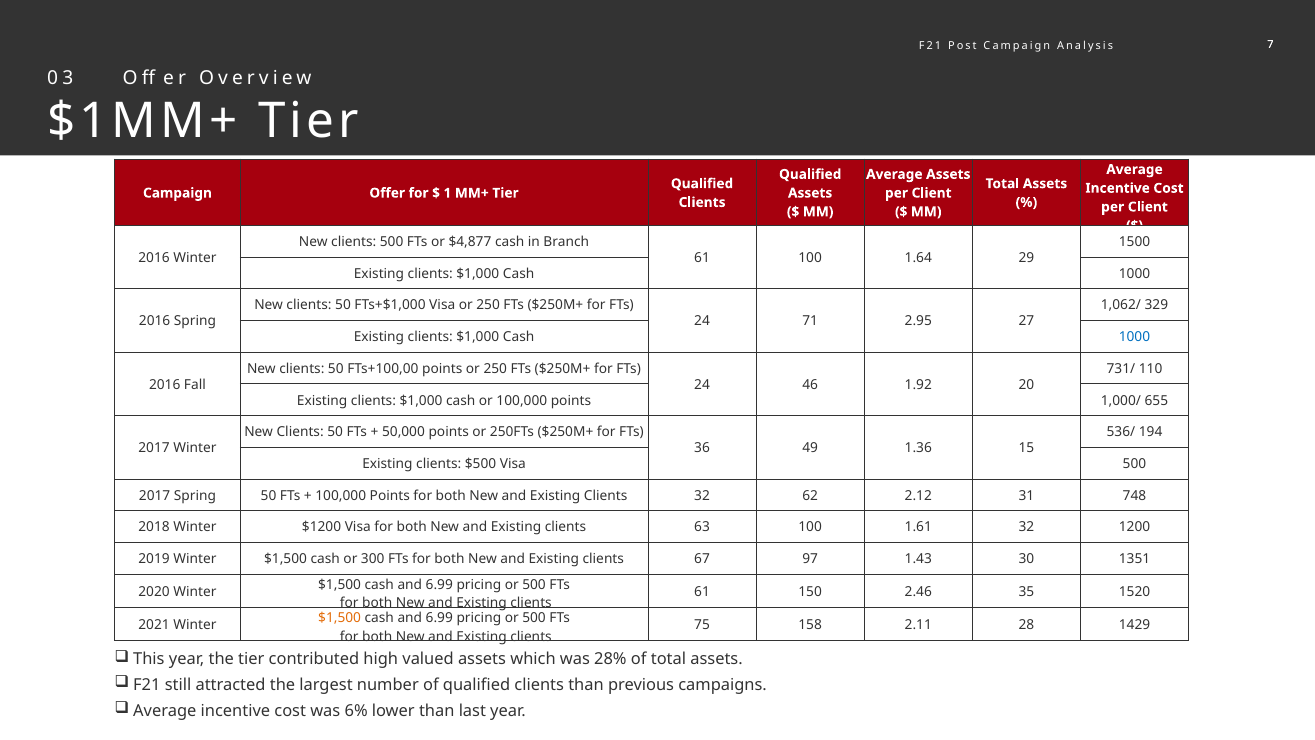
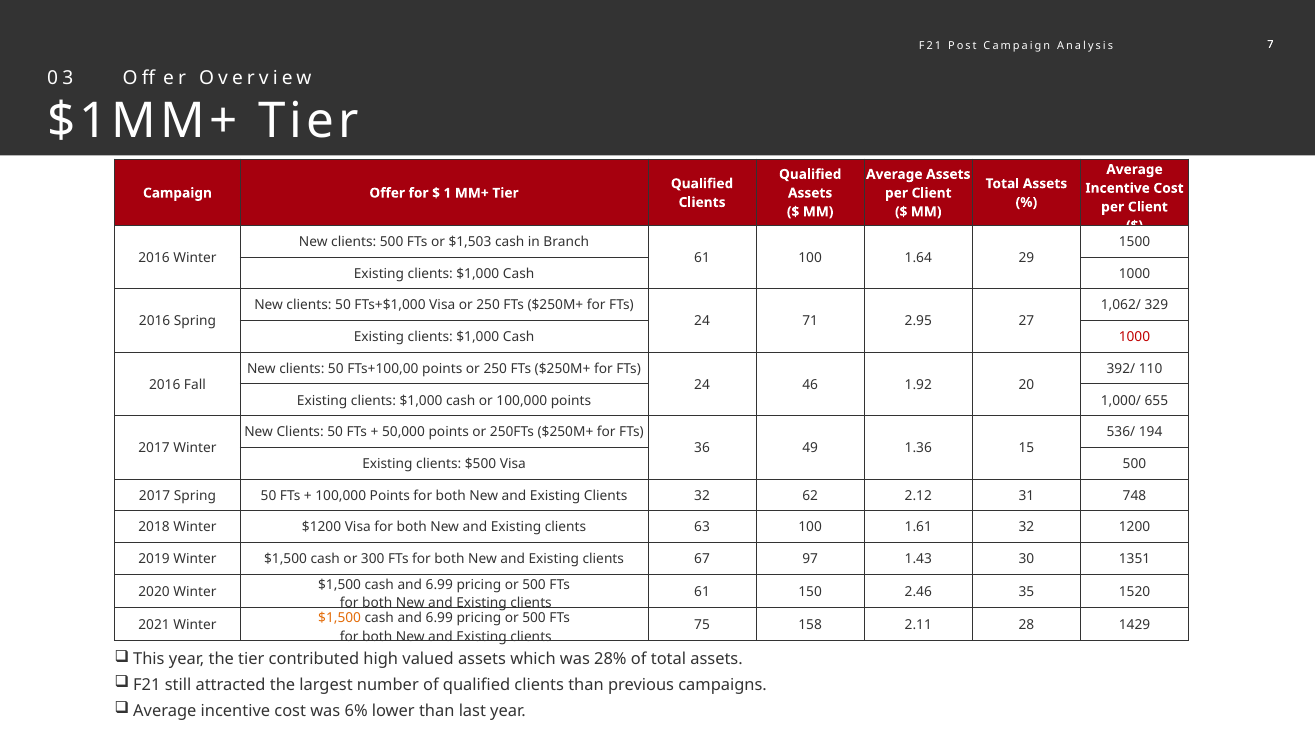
$4,877: $4,877 -> $1,503 (470, 242)
1000 colour: blue -> red (1134, 337)
731/: 731/ -> 392/ (1121, 369)
